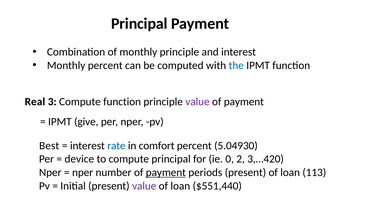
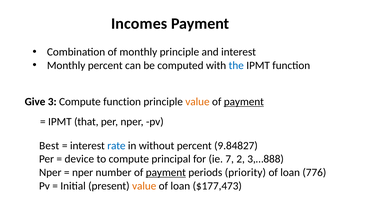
Principal: Principal -> Incomes (139, 24)
Real: Real -> Give (35, 102)
value colour: purple -> orange (197, 102)
payment underline: none -> present (244, 102)
give: give -> that (86, 122)
comfort: comfort -> without (157, 146)
5.04930: 5.04930 -> 9.84827 (236, 146)
0: 0 -> 7 (230, 159)
3,…420: 3,…420 -> 3,…888 (266, 159)
periods present: present -> priority (245, 173)
113: 113 -> 776 (314, 173)
value colour: purple -> orange (144, 186)
$551,440: $551,440 -> $177,473 (217, 186)
